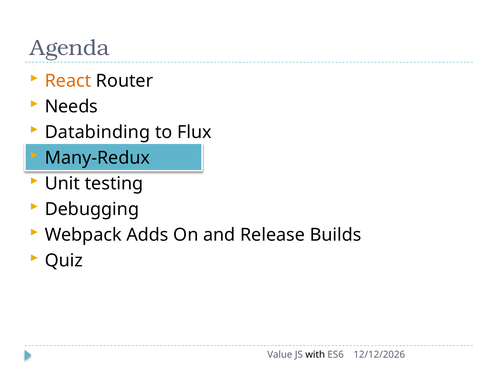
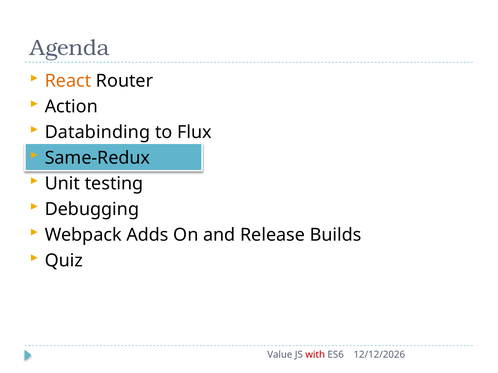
Needs: Needs -> Action (71, 107)
Many-Redux: Many-Redux -> Same-Redux (97, 158)
with colour: black -> red (315, 355)
